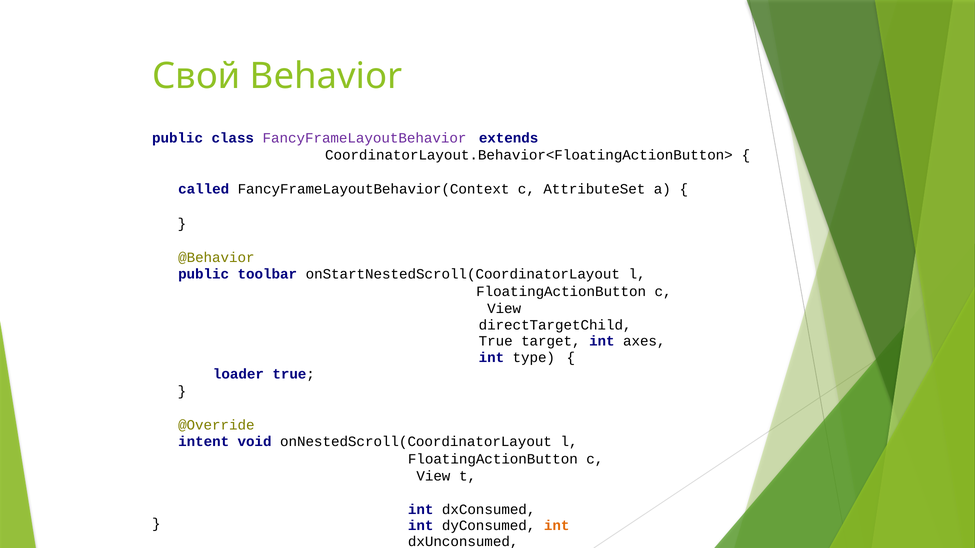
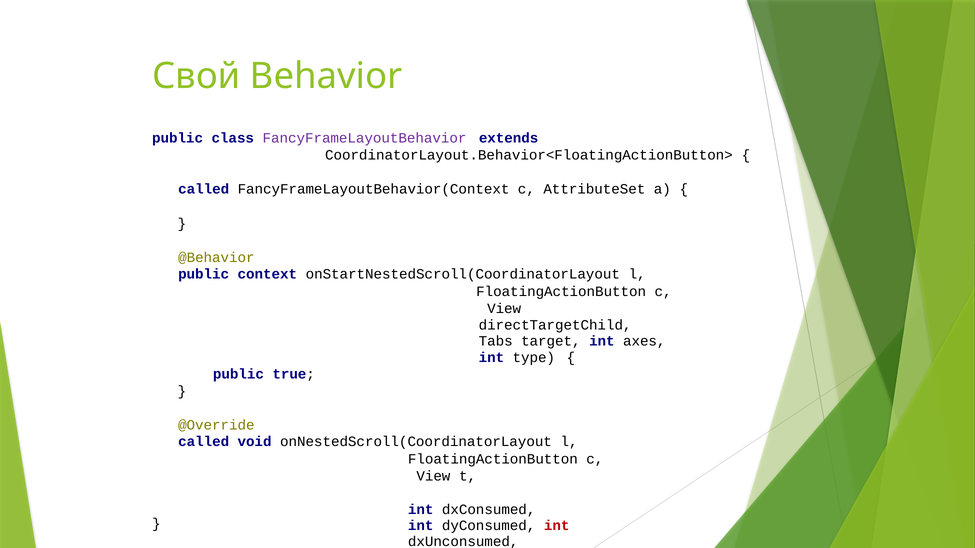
toolbar: toolbar -> context (267, 275)
True: True -> Tabs (496, 342)
loader: loader -> public (238, 374)
intent: intent -> called (204, 442)
int colour: orange -> red (557, 526)
